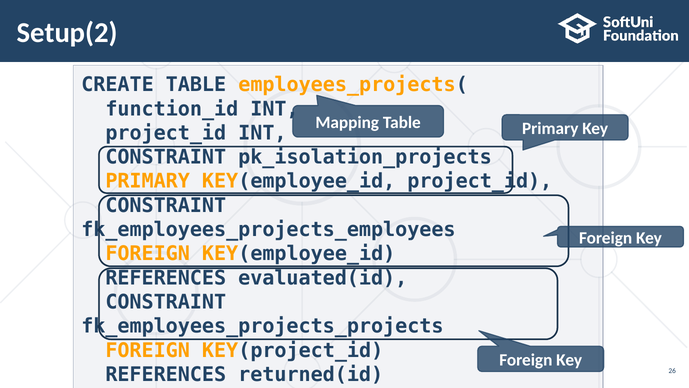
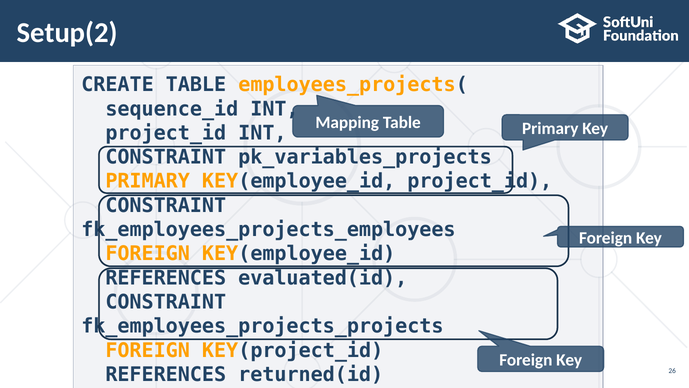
function_id: function_id -> sequence_id (172, 109)
pk_isolation_projects: pk_isolation_projects -> pk_variables_projects (365, 157)
